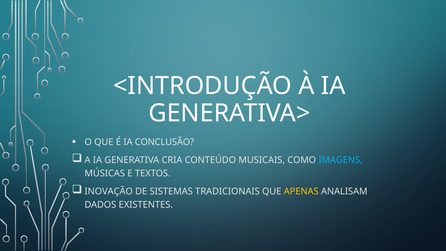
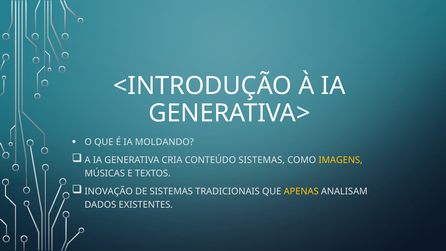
CONCLUSÃO: CONCLUSÃO -> MOLDANDO (164, 142)
CONTEÚDO MUSICAIS: MUSICAIS -> SISTEMAS (262, 160)
IMAGENS colour: light blue -> yellow (341, 160)
